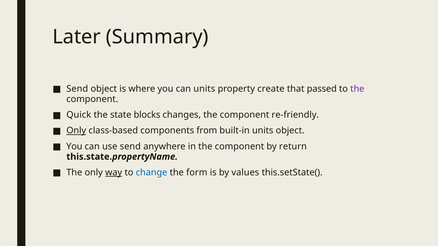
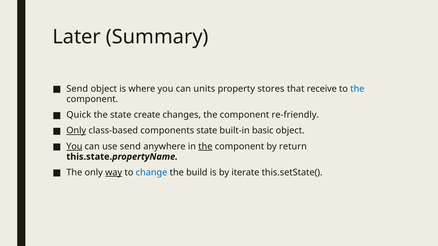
create: create -> stores (271, 89)
passed: passed -> receive (322, 89)
the colour: purple -> blue (357, 89)
blocks: blocks -> create (147, 115)
components from: from -> state (207, 131)
built-in units: units -> basic (263, 131)
You underline: none -> present (74, 147)
the underline: none -> present (205, 147)
form: form -> build (197, 173)
values: values -> iterate (245, 173)
